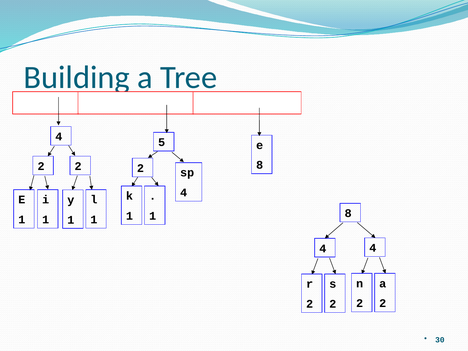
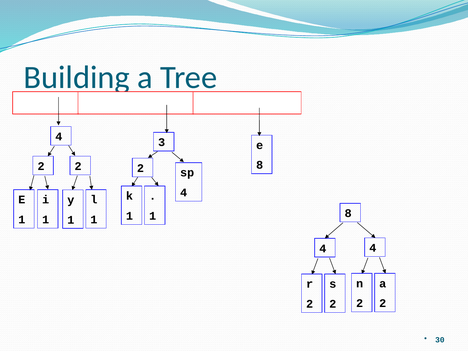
5: 5 -> 3 (162, 142)
